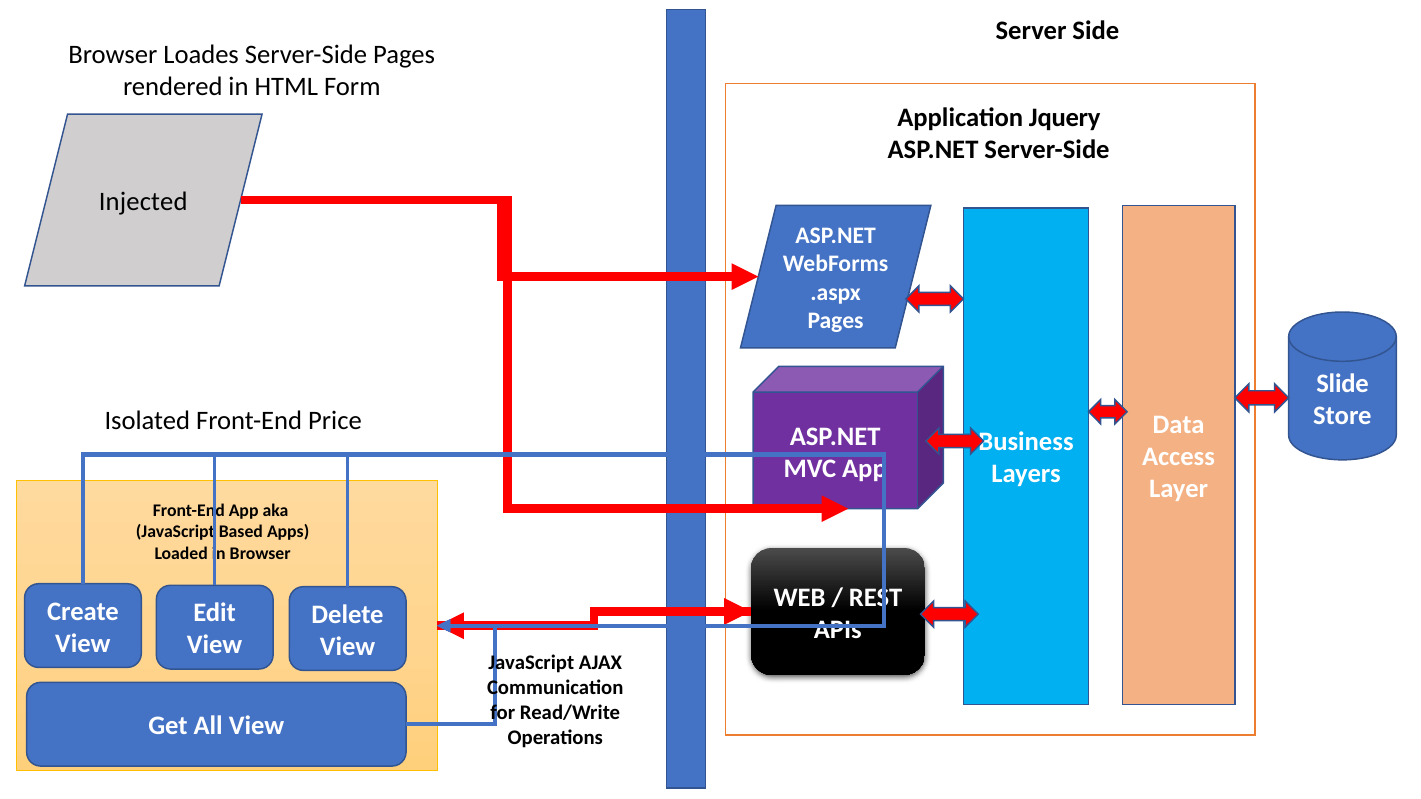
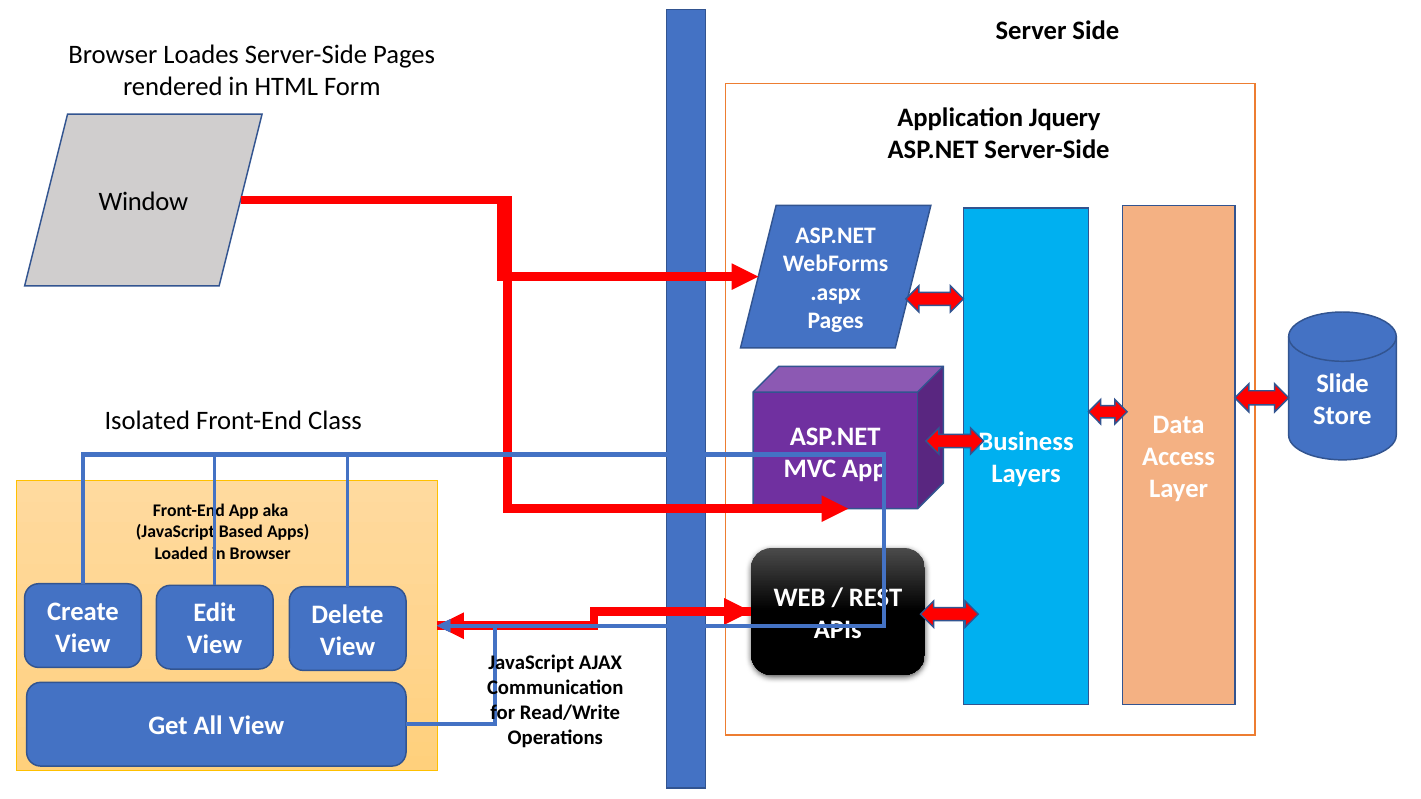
Injected: Injected -> Window (143, 202)
Price: Price -> Class (335, 421)
